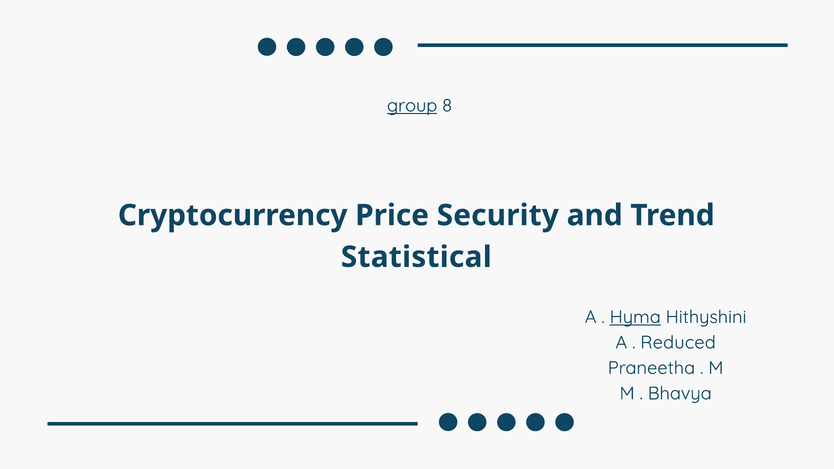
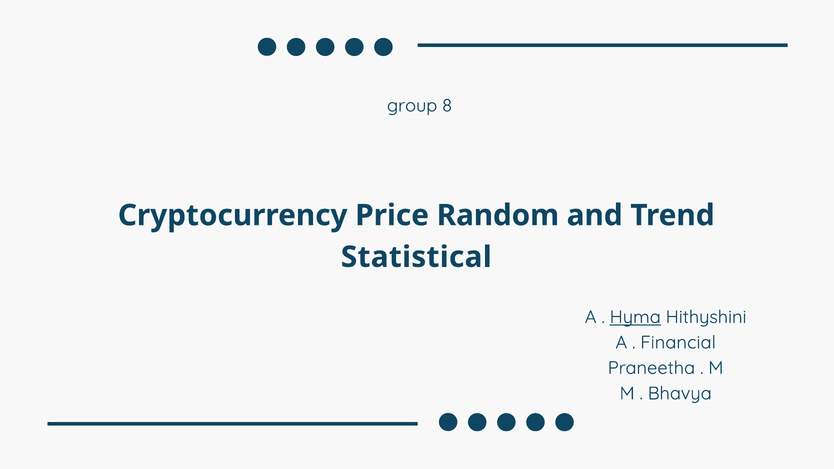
group underline: present -> none (412, 106)
Security: Security -> Random (498, 215)
Reduced: Reduced -> Financial (678, 343)
